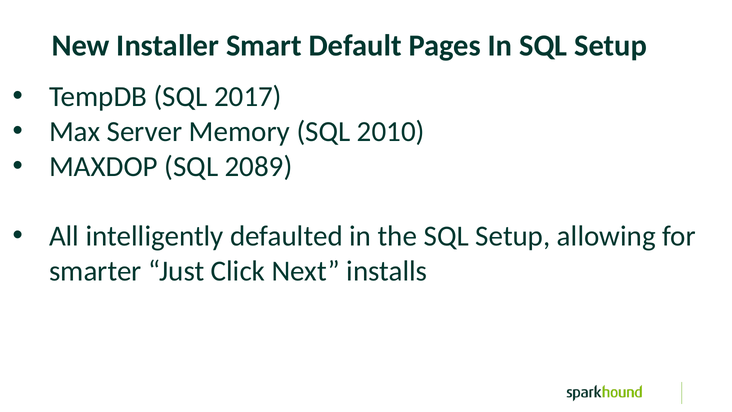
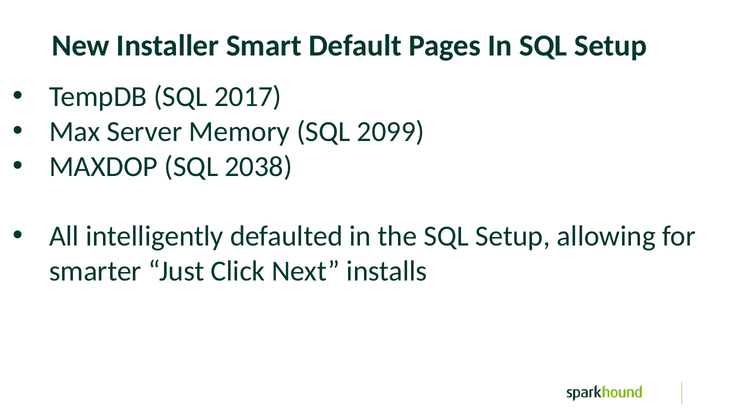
2010: 2010 -> 2099 (391, 132)
2089: 2089 -> 2038 (259, 167)
